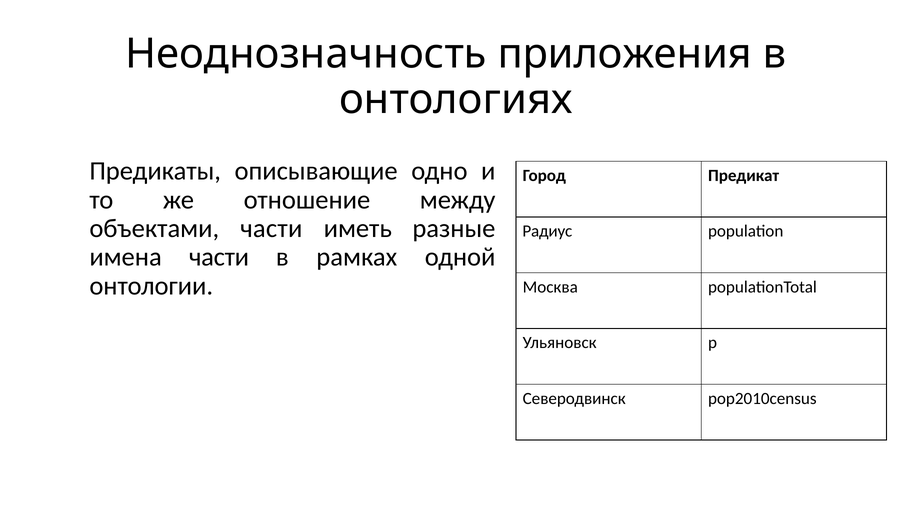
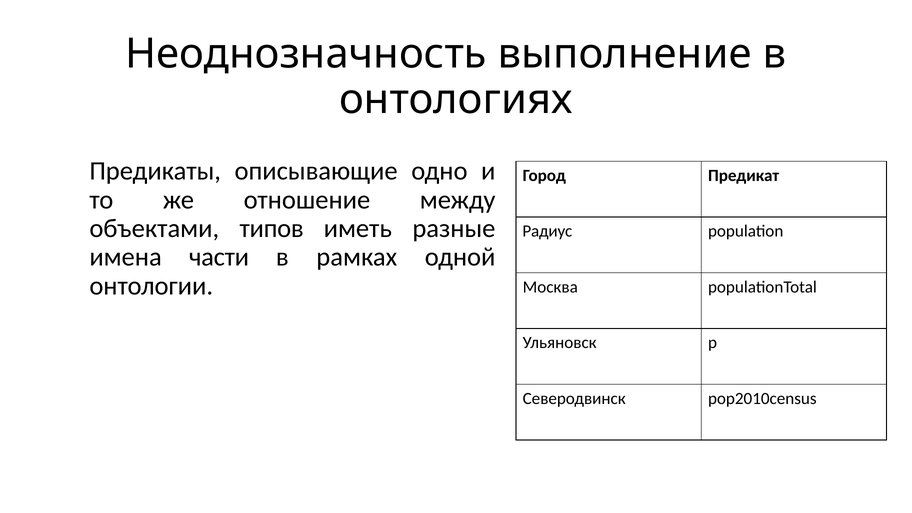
приложения: приложения -> выполнение (625, 54)
объектами части: части -> типов (272, 229)
